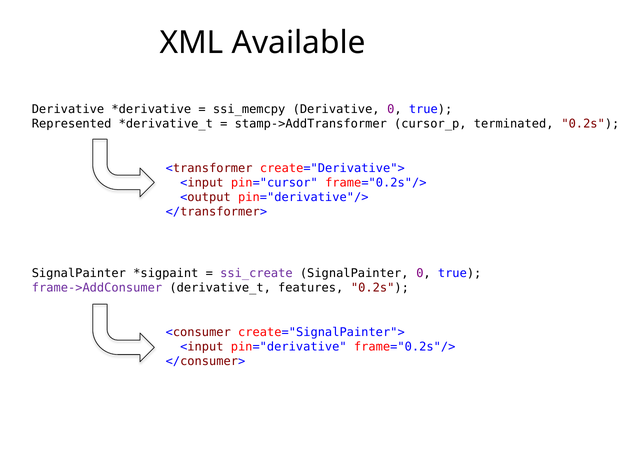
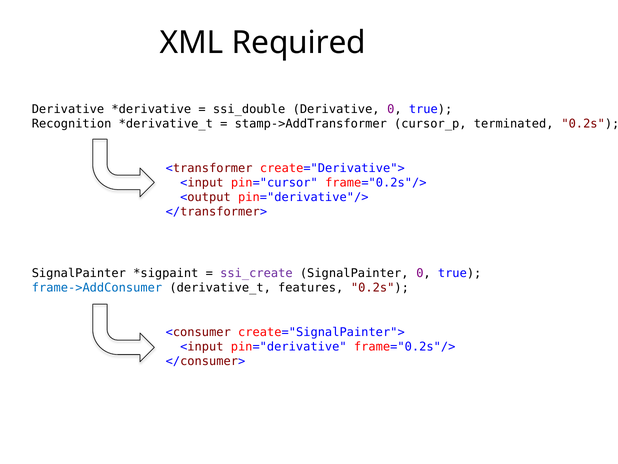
Available: Available -> Required (299, 43)
ssi_memcpy: ssi_memcpy -> ssi_double (249, 109)
Represented: Represented -> Recognition (72, 123)
frame->AddConsumer colour: purple -> blue (97, 287)
